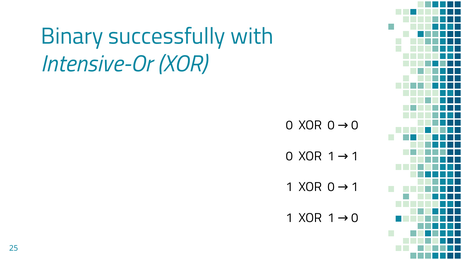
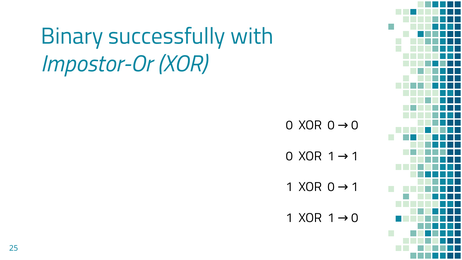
Intensive-Or: Intensive-Or -> Impostor-Or (97, 64)
